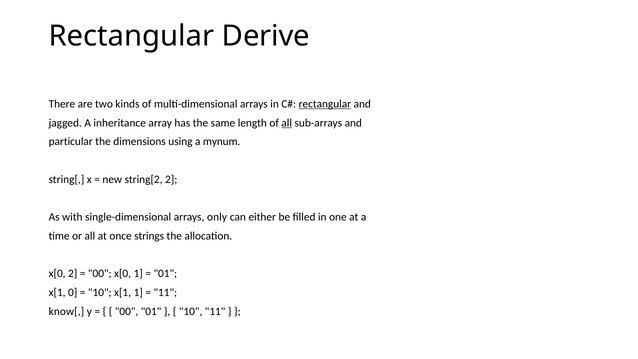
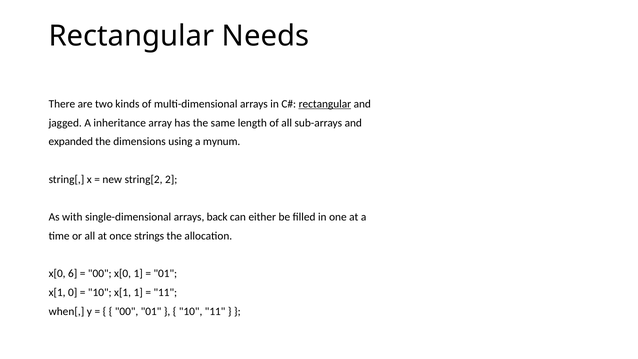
Derive: Derive -> Needs (266, 36)
all underline: present -> none (287, 123)
particular: particular -> expanded (71, 142)
only: only -> back (217, 217)
x[0 2: 2 -> 6 (73, 274)
know[: know[ -> when[ (66, 311)
